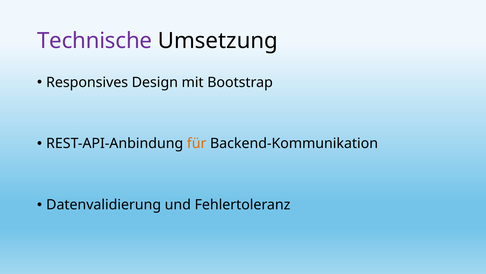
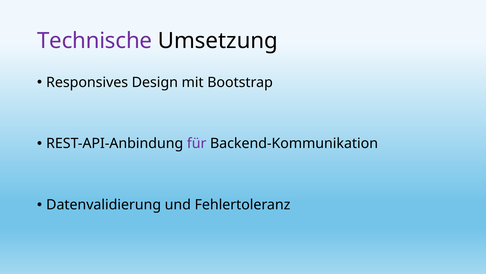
für colour: orange -> purple (197, 143)
